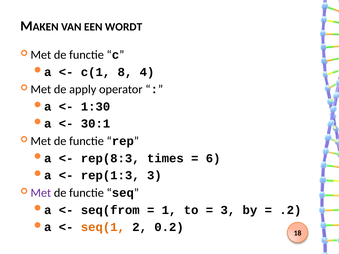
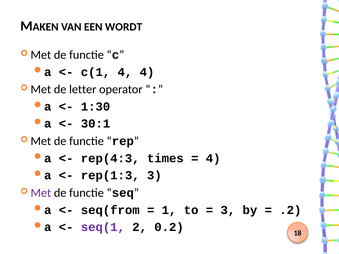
c(1 8: 8 -> 4 (125, 72)
apply: apply -> letter (83, 90)
rep(8:3: rep(8:3 -> rep(4:3 (110, 158)
6: 6 -> 4 (213, 158)
seq(1 colour: orange -> purple (103, 227)
